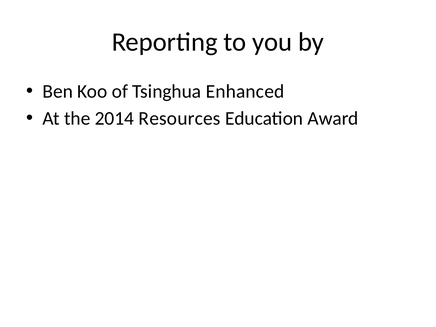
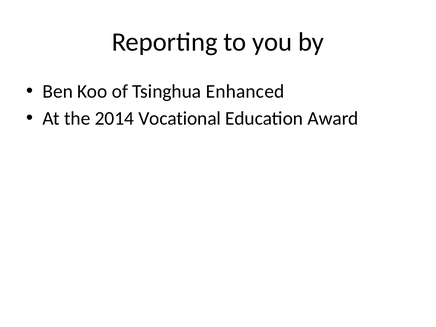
Resources: Resources -> Vocational (180, 119)
